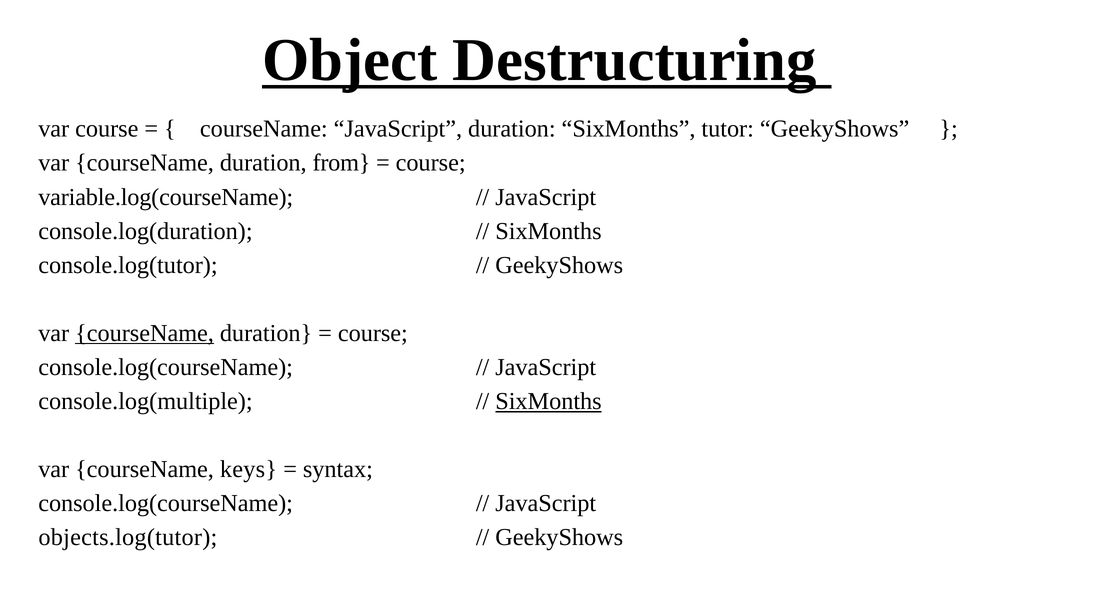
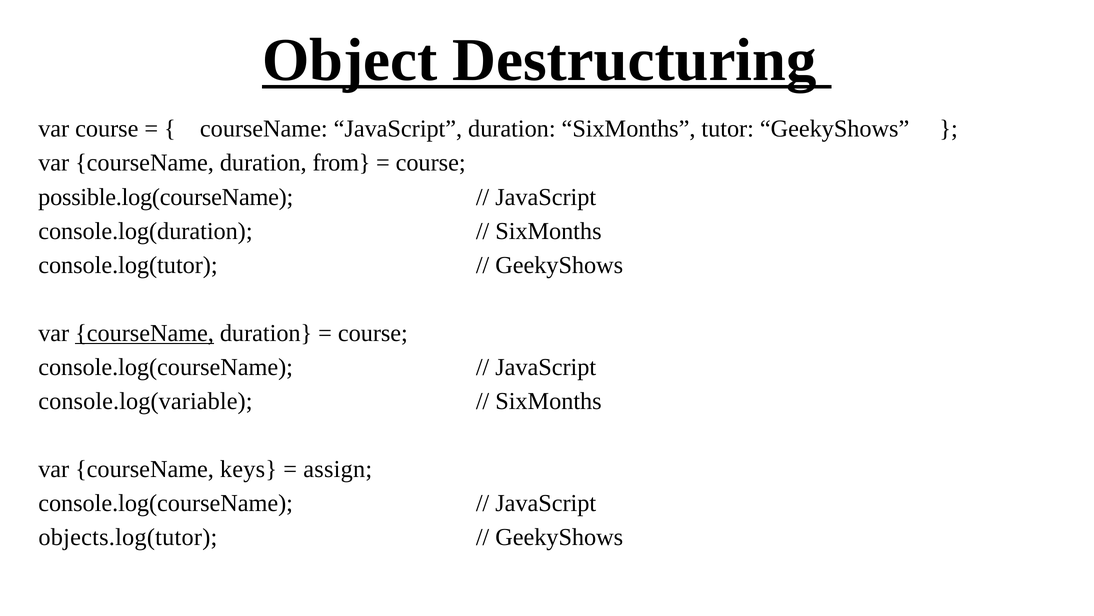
variable.log(courseName: variable.log(courseName -> possible.log(courseName (166, 197)
console.log(multiple: console.log(multiple -> console.log(variable (145, 401)
SixMonths underline: present -> none (548, 401)
syntax: syntax -> assign (338, 469)
